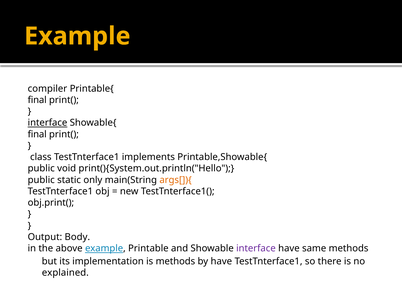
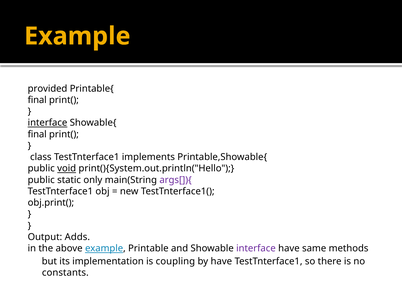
compiler: compiler -> provided (48, 88)
void underline: none -> present (67, 168)
args[]){ colour: orange -> purple (176, 180)
Body: Body -> Adds (77, 237)
is methods: methods -> coupling (175, 261)
explained: explained -> constants (65, 272)
